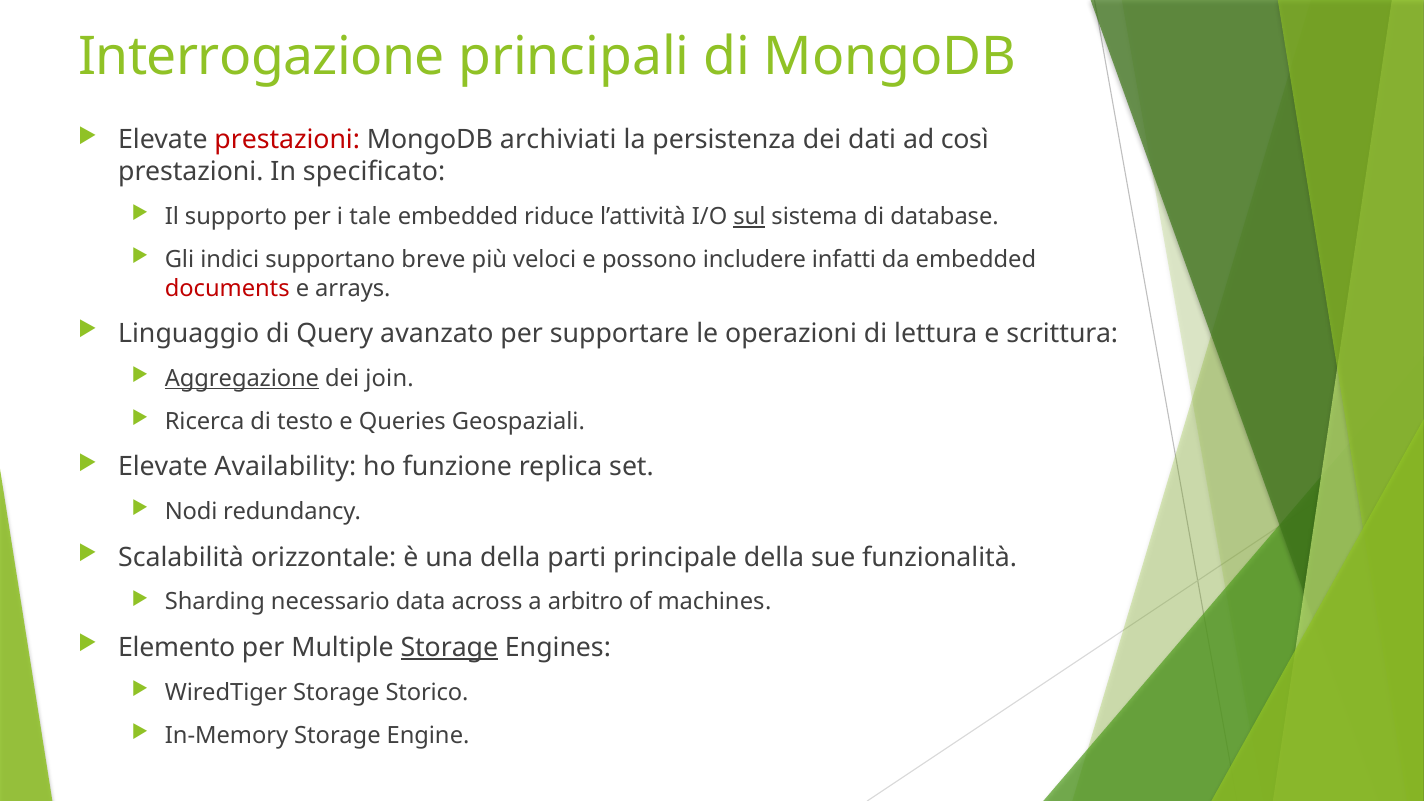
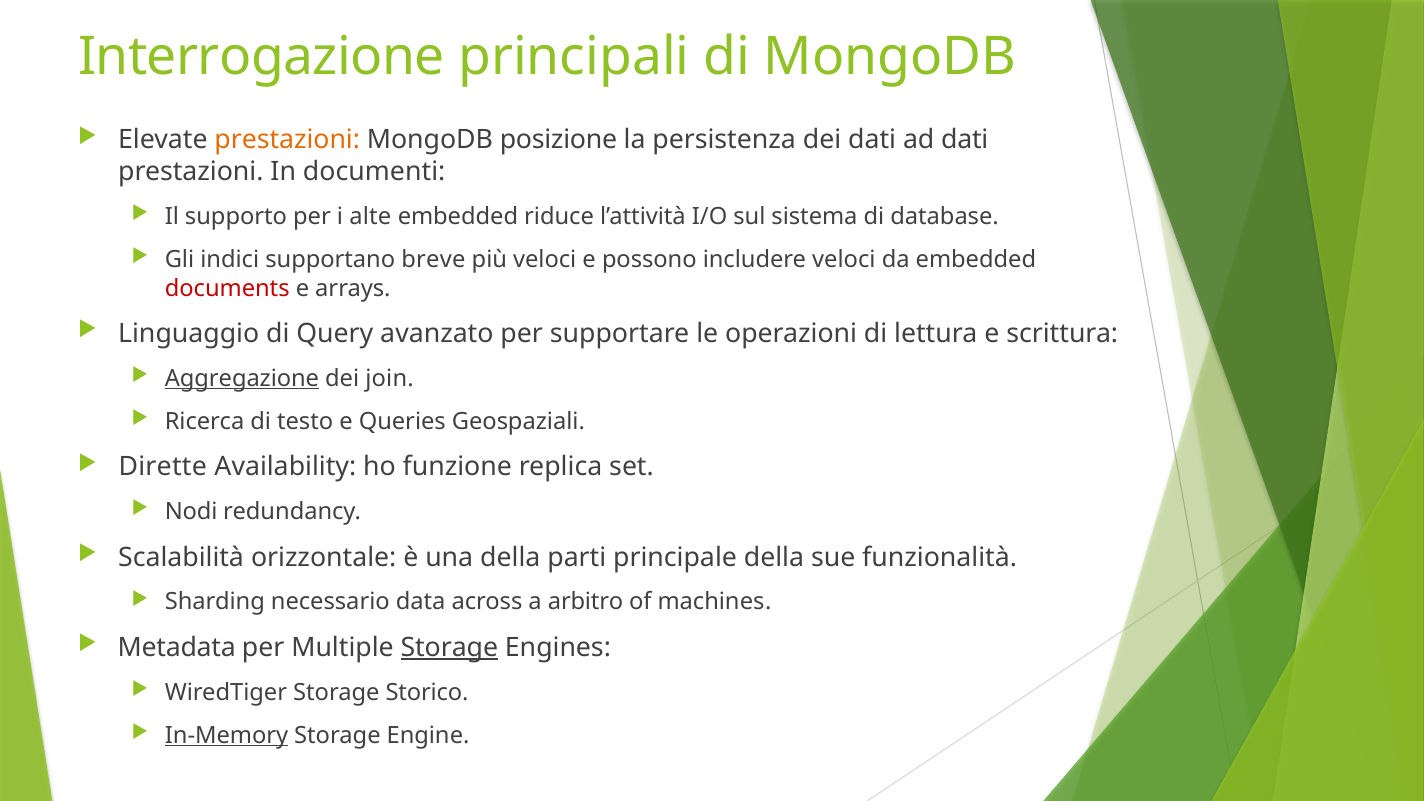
prestazioni colour: red -> orange (287, 140)
archiviati: archiviati -> posizione (558, 140)
ad così: così -> dati (965, 140)
specificato: specificato -> documenti (374, 172)
tale: tale -> alte (370, 217)
sul underline: present -> none (749, 217)
includere infatti: infatti -> veloci (844, 260)
Elevate: Elevate -> Dirette (163, 467)
Elemento: Elemento -> Metadata (177, 647)
In-Memory underline: none -> present (227, 736)
